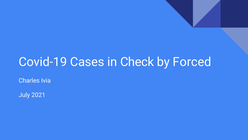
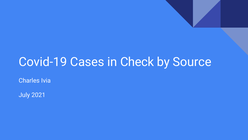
Forced: Forced -> Source (192, 62)
